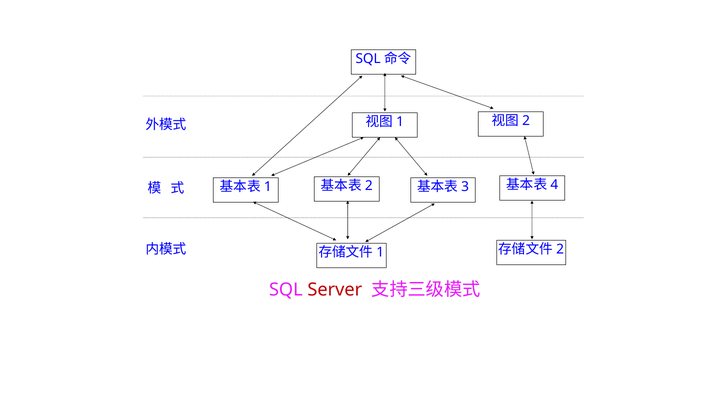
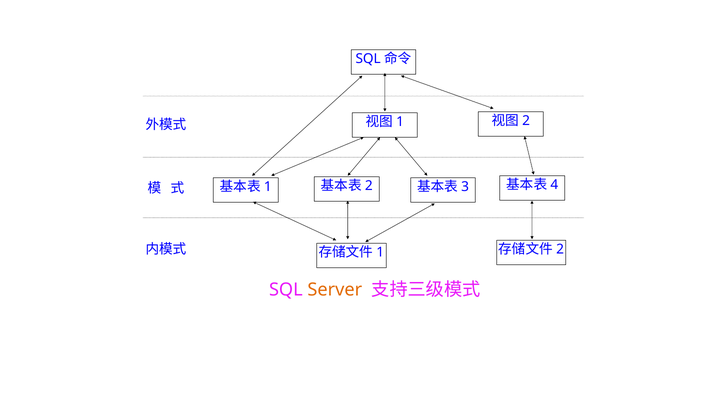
Server colour: red -> orange (335, 290)
